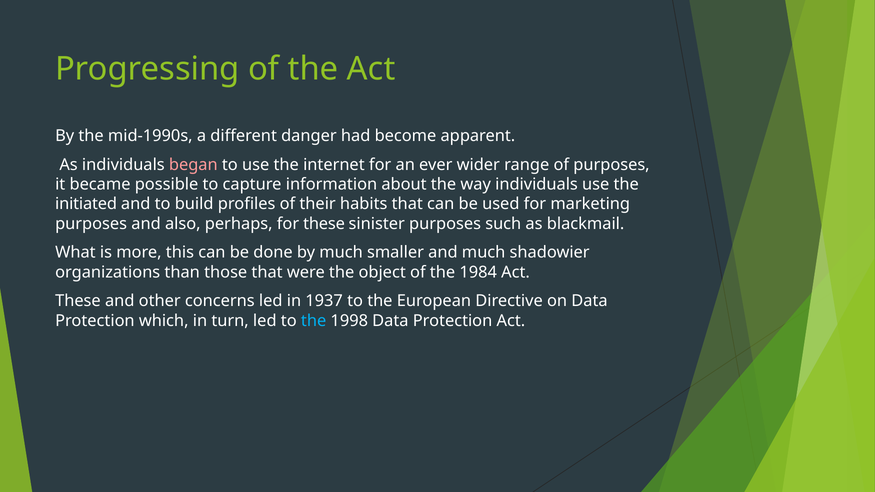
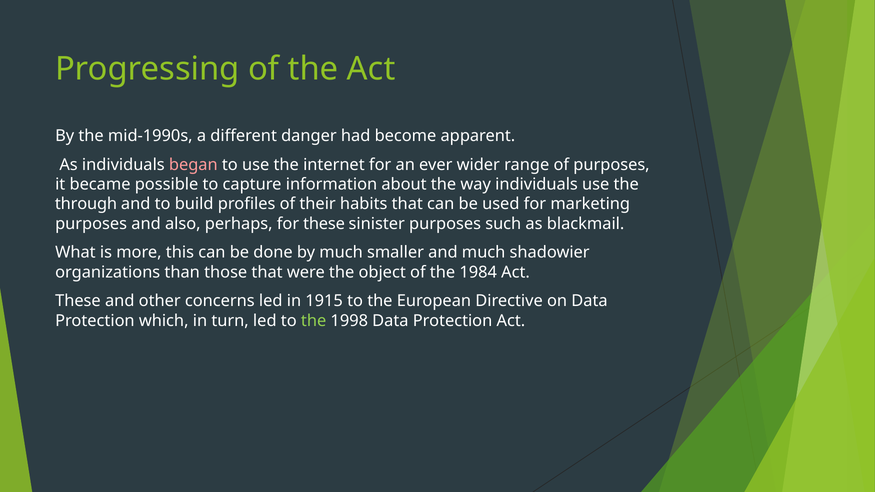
initiated: initiated -> through (86, 204)
1937: 1937 -> 1915 (324, 301)
the colour: light blue -> light green (314, 321)
